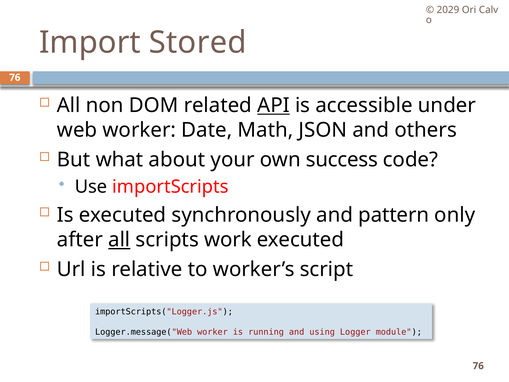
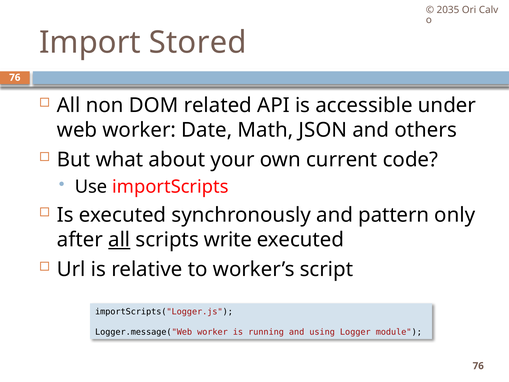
2029: 2029 -> 2035 (448, 10)
API underline: present -> none (274, 105)
success: success -> current (342, 159)
work: work -> write (228, 240)
